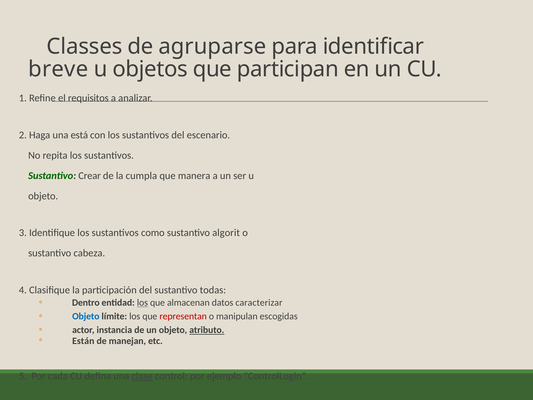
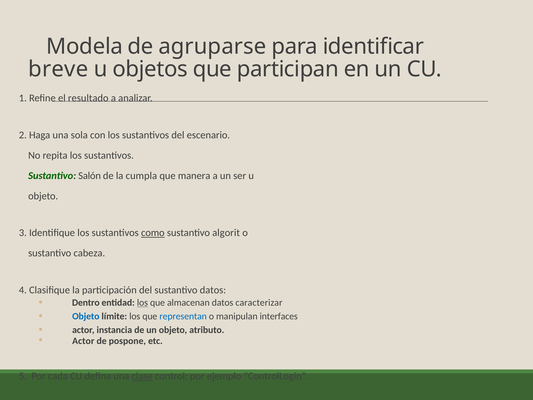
Classes: Classes -> Modela (85, 47)
requisitos: requisitos -> resultado (88, 98)
está: está -> sola (79, 135)
Crear: Crear -> Salón (90, 176)
como underline: none -> present (153, 233)
sustantivo todas: todas -> datos (213, 290)
representan colour: red -> blue (183, 316)
escogidas: escogidas -> interfaces (279, 316)
atributo underline: present -> none (207, 330)
Están: Están -> Actor (83, 341)
manejan: manejan -> pospone (127, 341)
